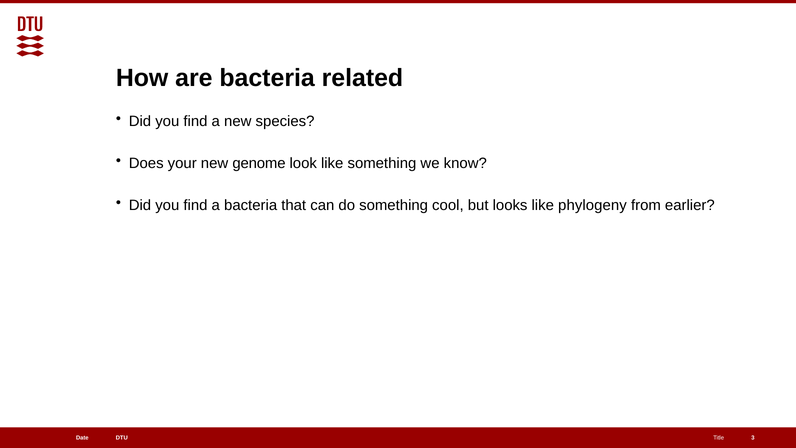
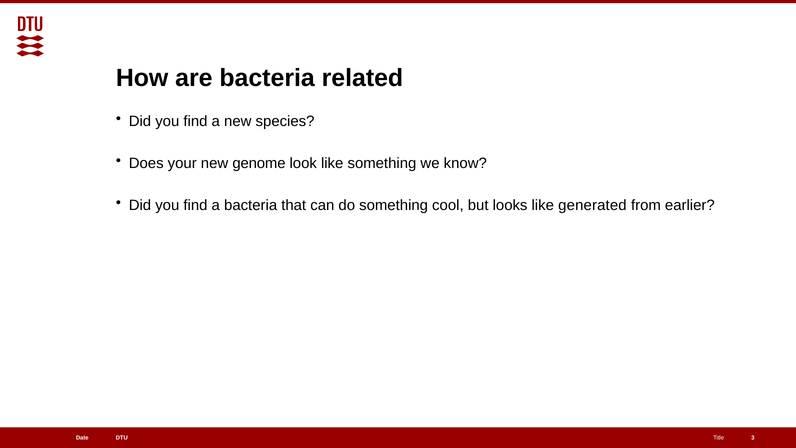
phylogeny: phylogeny -> generated (592, 205)
